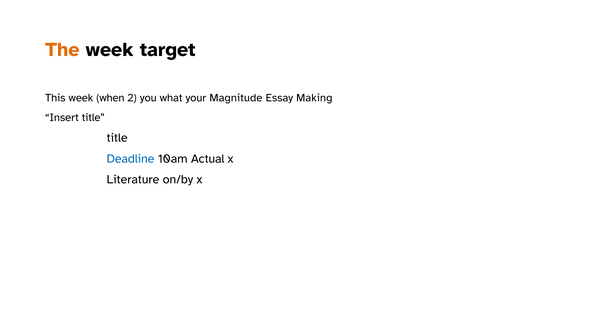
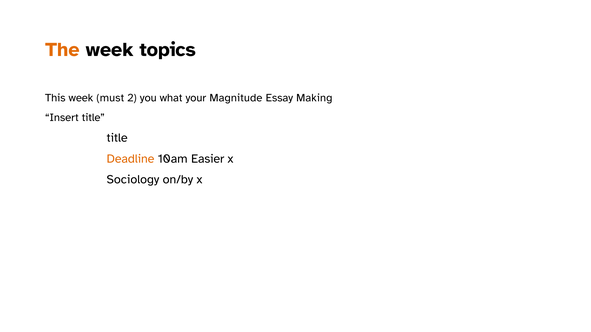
target: target -> topics (168, 50)
when: when -> must (110, 98)
Deadline colour: blue -> orange (131, 159)
Actual: Actual -> Easier (208, 159)
Literature: Literature -> Sociology (133, 180)
